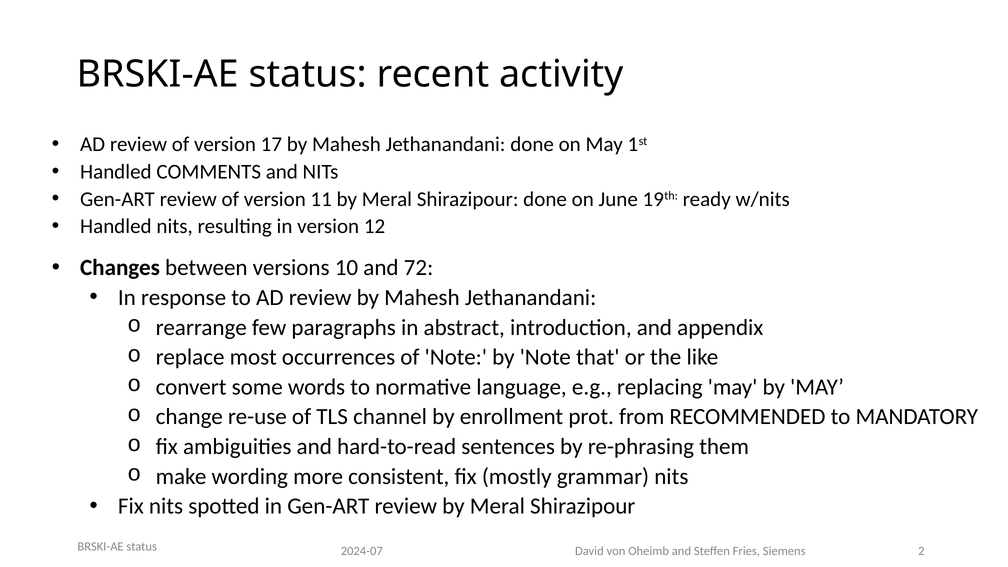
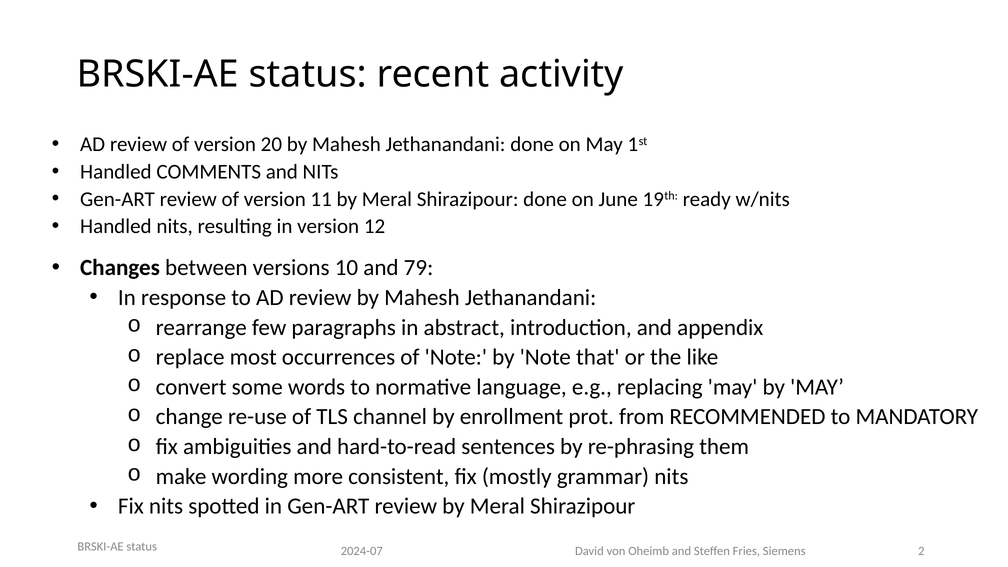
17: 17 -> 20 (271, 144)
72: 72 -> 79 (419, 268)
